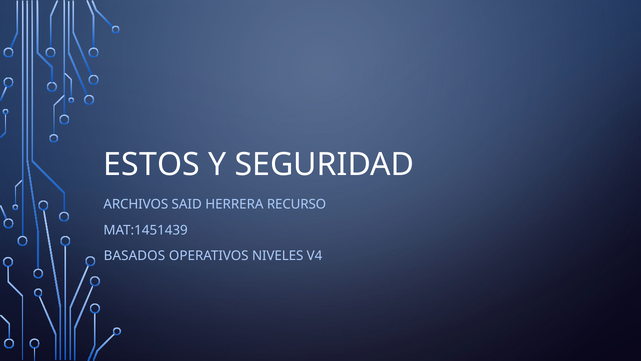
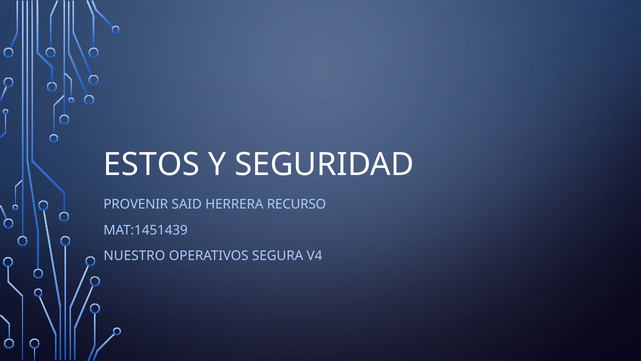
ARCHIVOS: ARCHIVOS -> PROVENIR (136, 204)
BASADOS: BASADOS -> NUESTRO (134, 256)
NIVELES: NIVELES -> SEGURA (278, 256)
